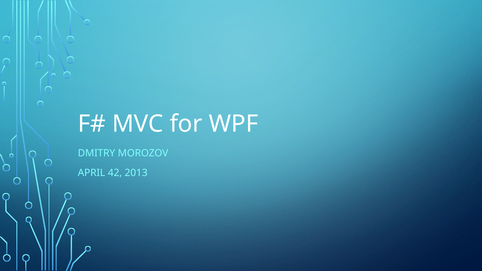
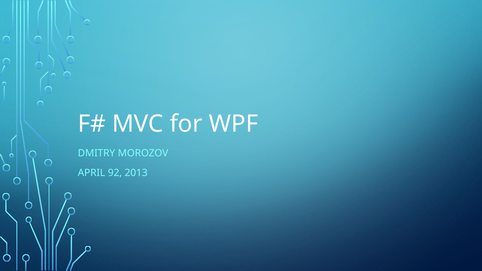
42: 42 -> 92 (115, 173)
